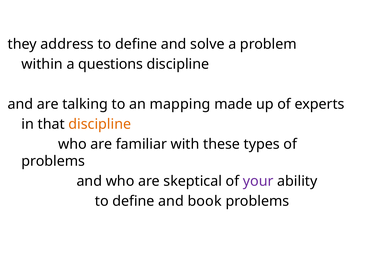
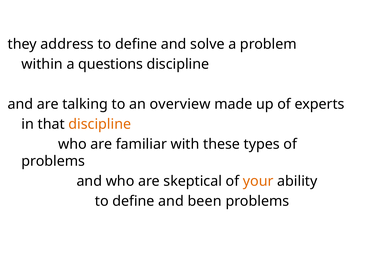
mapping: mapping -> overview (180, 104)
your colour: purple -> orange (258, 181)
book: book -> been (205, 201)
